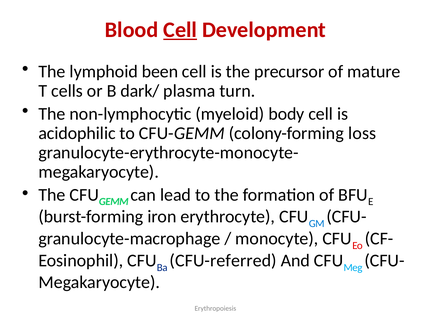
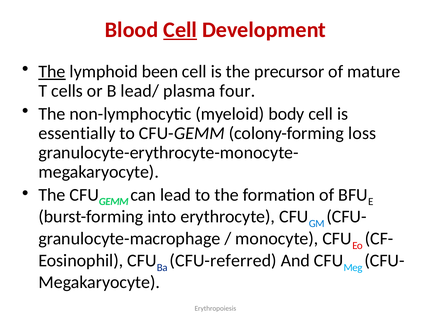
The underline: none -> present (52, 72)
dark/: dark/ -> lead/ (140, 91)
turn: turn -> four (237, 91)
acidophilic: acidophilic -> essentially (77, 133)
iron: iron -> into (162, 217)
